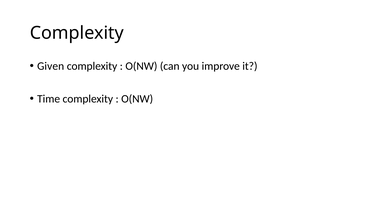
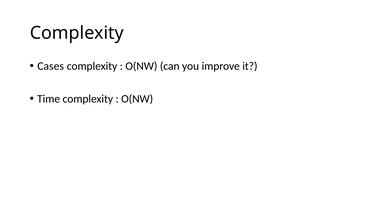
Given: Given -> Cases (51, 66)
